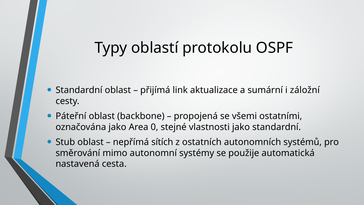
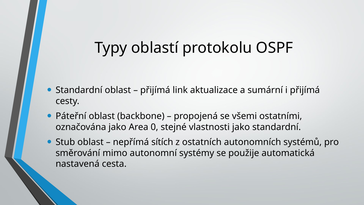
i záložní: záložní -> přijímá (305, 90)
